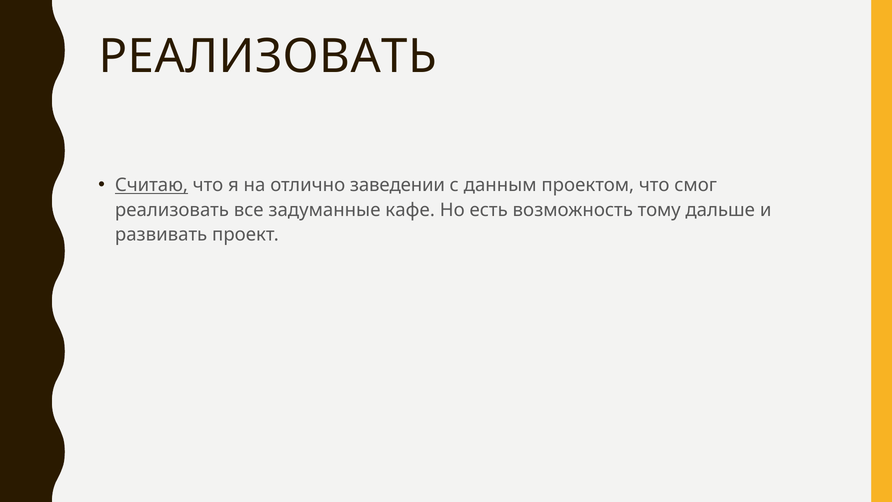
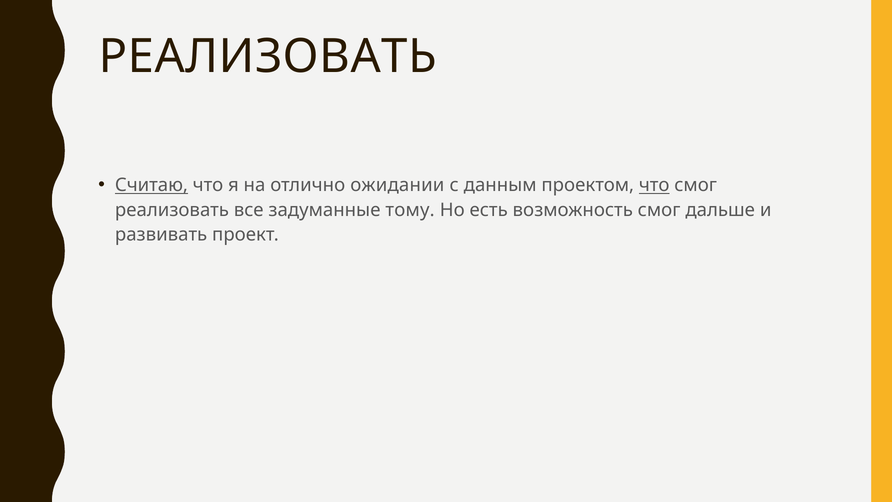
заведении: заведении -> ожидании (397, 185)
что underline: none -> present (654, 185)
кафе: кафе -> тому (410, 210)
возможность тому: тому -> смог (659, 210)
